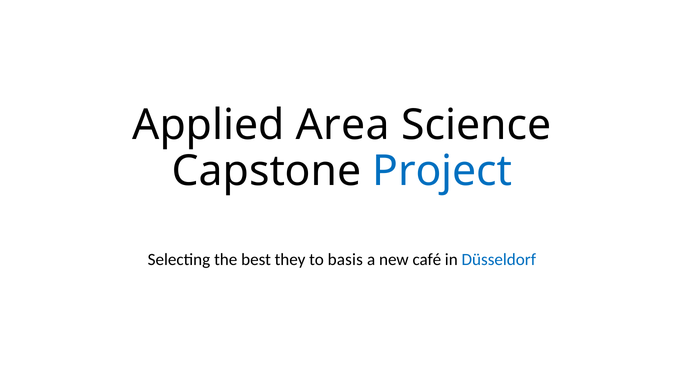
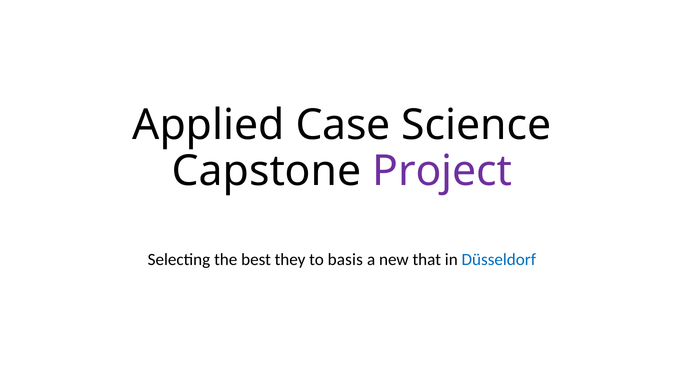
Area: Area -> Case (343, 125)
Project colour: blue -> purple (442, 171)
café: café -> that (427, 259)
